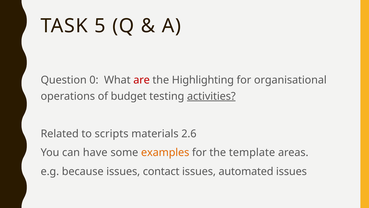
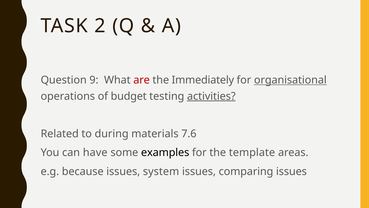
5: 5 -> 2 (100, 26)
0: 0 -> 9 (94, 80)
Highlighting: Highlighting -> Immediately (203, 80)
organisational underline: none -> present (290, 80)
scripts: scripts -> during (112, 134)
2.6: 2.6 -> 7.6 (189, 134)
examples colour: orange -> black (165, 152)
contact: contact -> system (161, 171)
automated: automated -> comparing (246, 171)
